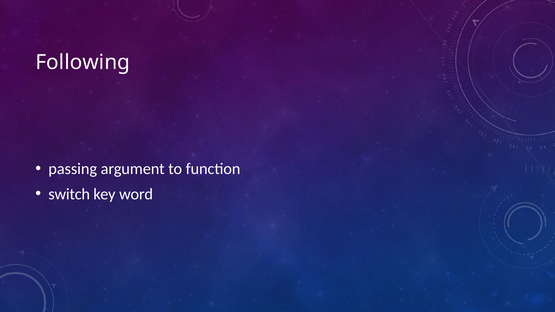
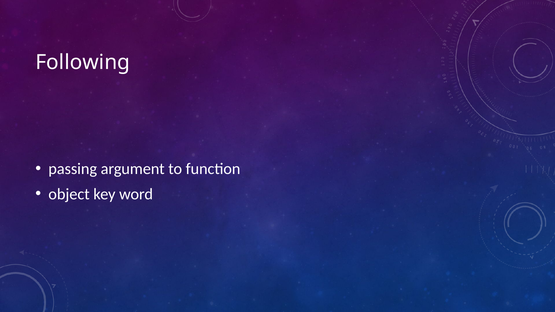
switch: switch -> object (69, 194)
